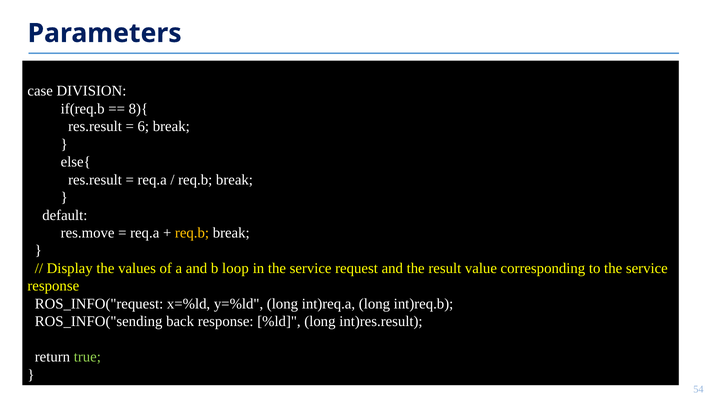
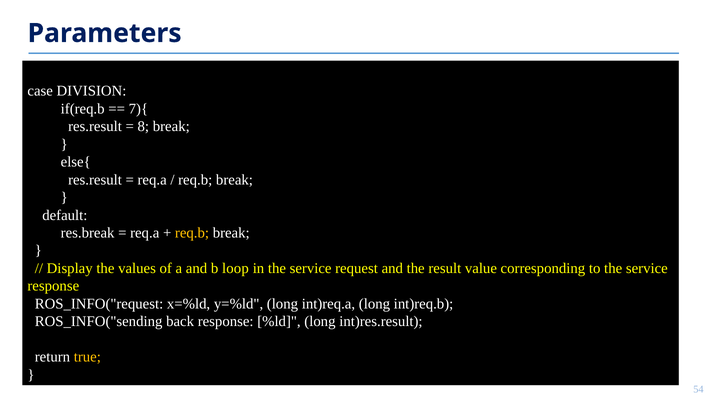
8){: 8){ -> 7){ (138, 109)
6: 6 -> 8 (143, 126)
res.move: res.move -> res.break (88, 233)
true colour: light green -> yellow (87, 357)
